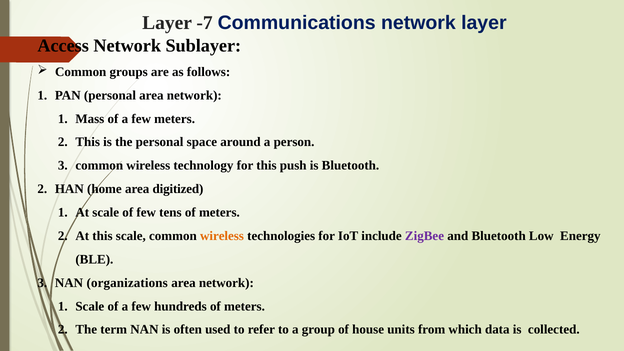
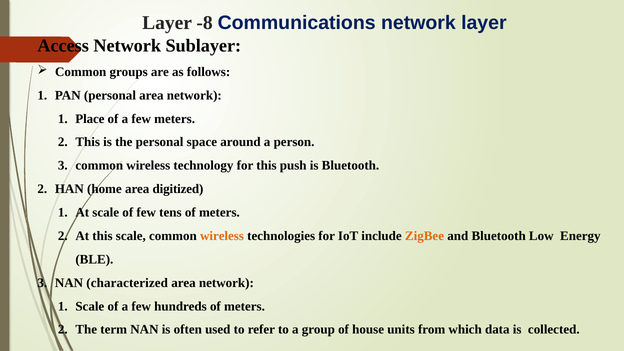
-7: -7 -> -8 (205, 23)
Mass: Mass -> Place (90, 119)
ZigBee colour: purple -> orange (425, 236)
organizations: organizations -> characterized (127, 283)
